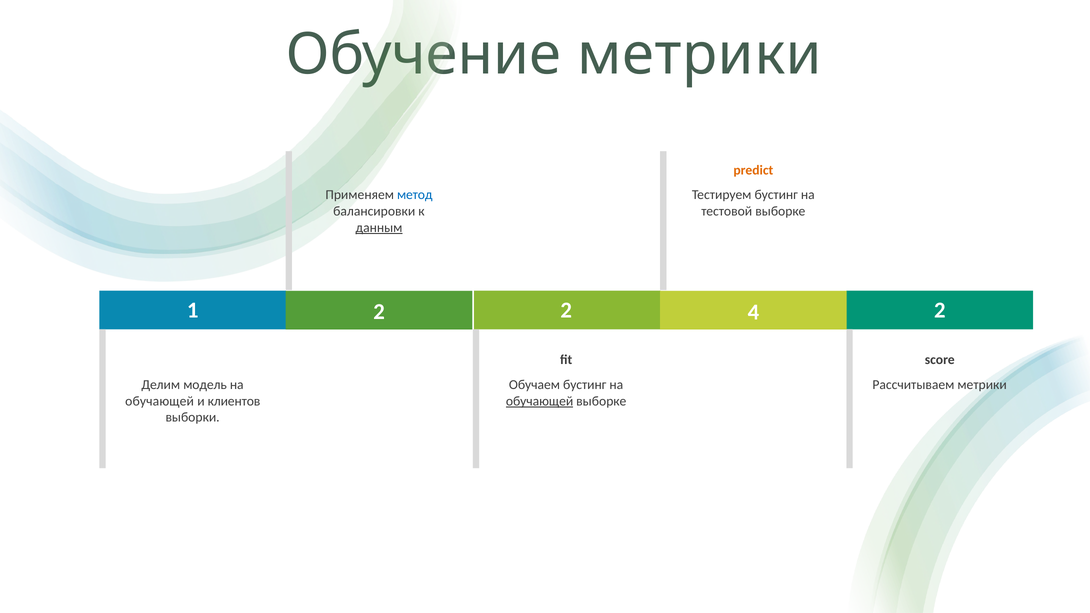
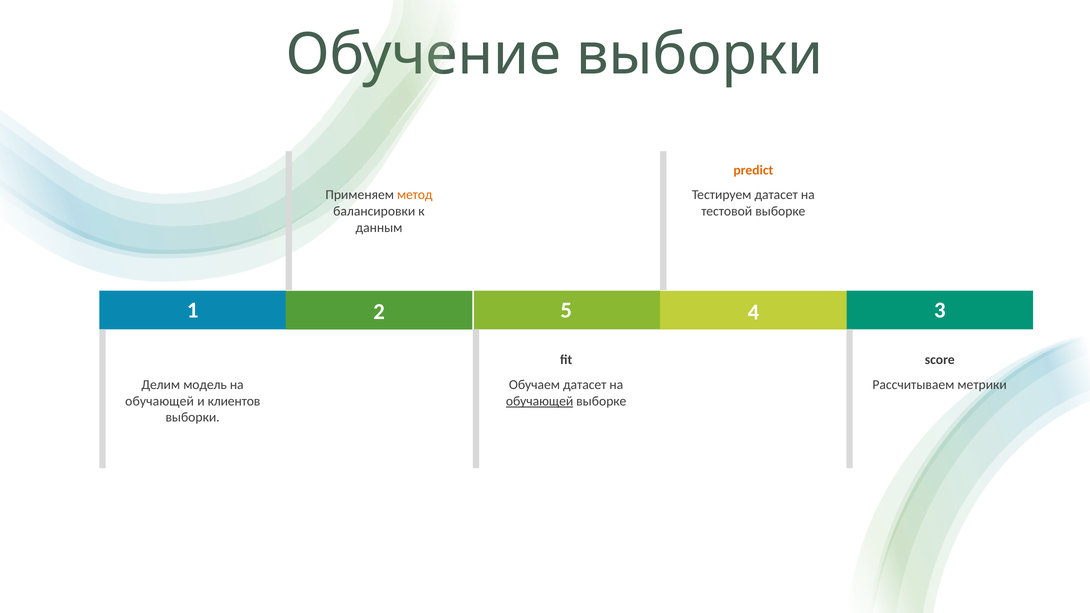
метрики: метрики -> выборки (700, 55)
метод colour: blue -> orange (415, 195)
Тестируем бустинг: бустинг -> датасет (776, 195)
данным underline: present -> none (379, 228)
1 2: 2 -> 5 (566, 310)
4 2: 2 -> 3 (940, 310)
Обучаем бустинг: бустинг -> датасет (585, 385)
